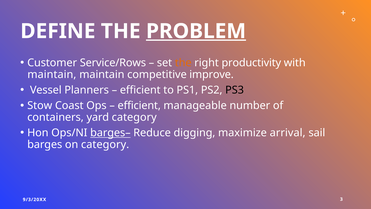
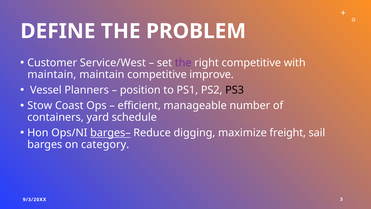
PROBLEM underline: present -> none (196, 31)
Service/Rows: Service/Rows -> Service/West (113, 63)
the colour: orange -> purple (183, 63)
right productivity: productivity -> competitive (251, 63)
efficient: efficient -> position (140, 90)
yard category: category -> schedule (134, 117)
arrival: arrival -> freight (288, 133)
